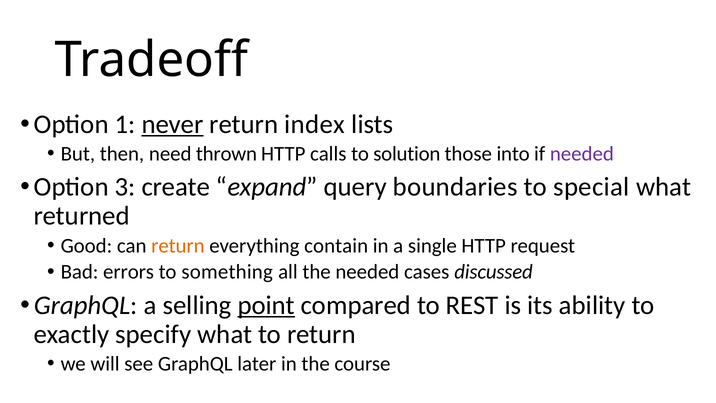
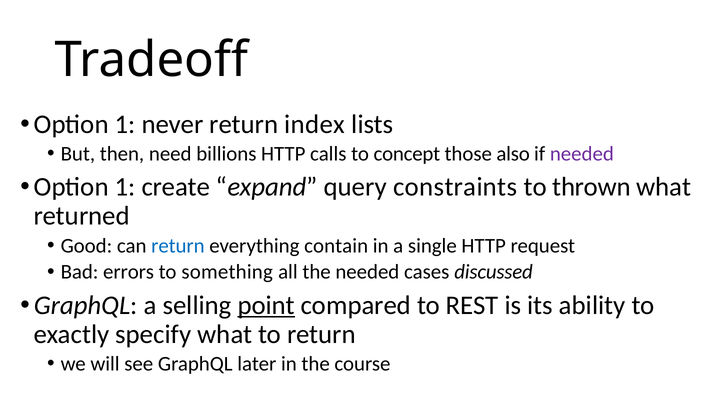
never underline: present -> none (173, 124)
thrown: thrown -> billions (226, 154)
solution: solution -> concept (407, 154)
into: into -> also (513, 154)
3: 3 -> 1 (125, 187)
boundaries: boundaries -> constraints (455, 187)
special: special -> thrown (592, 187)
return colour: orange -> blue (178, 246)
